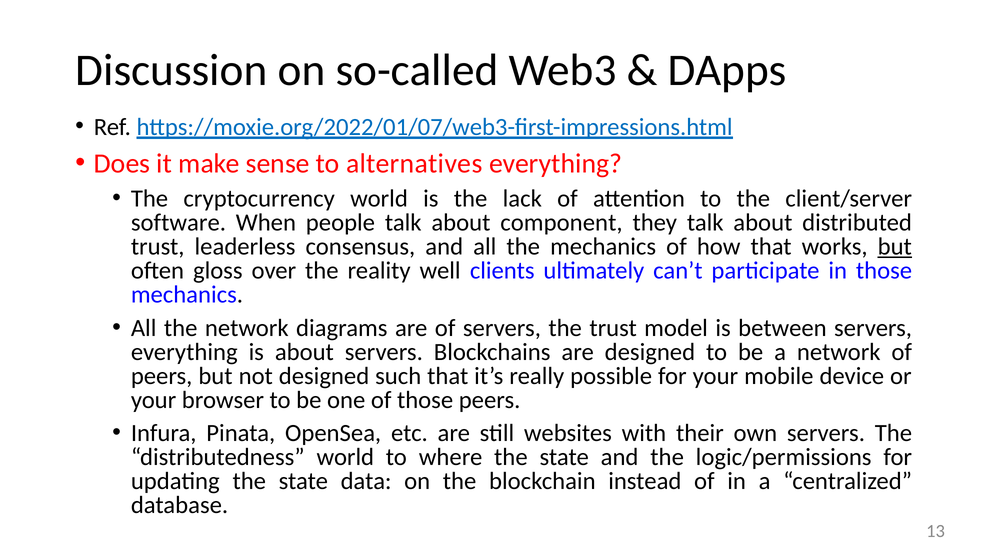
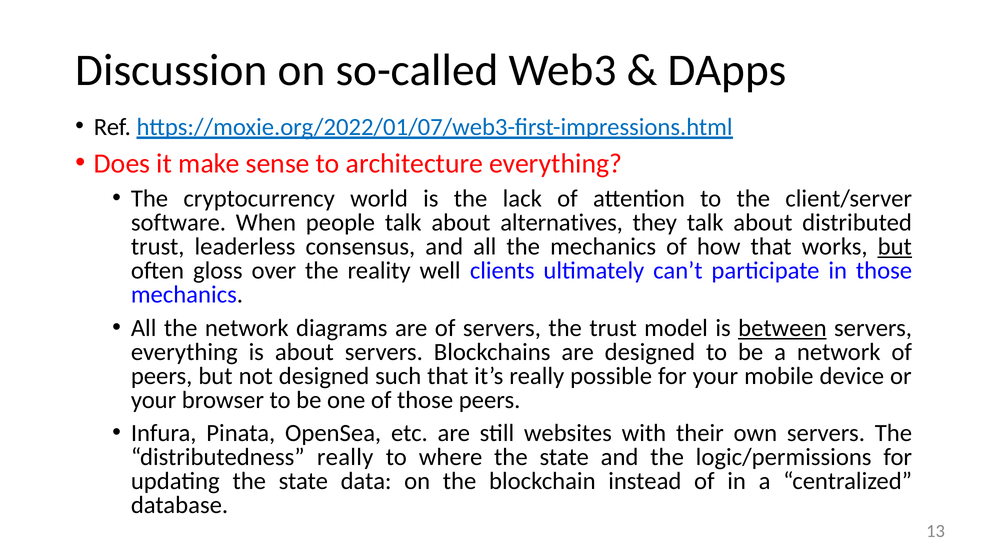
alternatives: alternatives -> architecture (414, 164)
component: component -> alternatives (562, 222)
between underline: none -> present (782, 328)
distributedness world: world -> really (345, 457)
